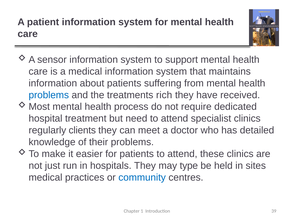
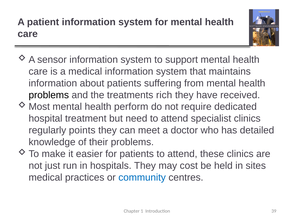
problems colour: blue -> black (49, 95)
process: process -> perform (131, 107)
clients: clients -> points (82, 130)
type: type -> cost (189, 165)
